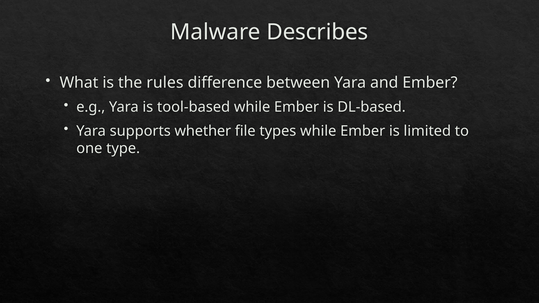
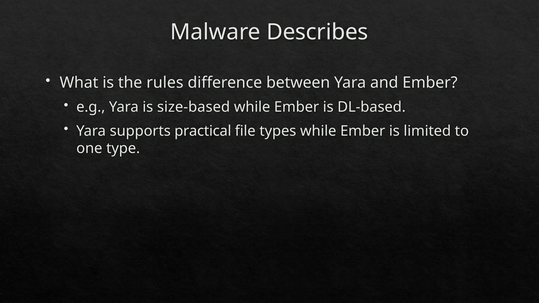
tool-based: tool-based -> size-based (194, 107)
whether: whether -> practical (203, 131)
